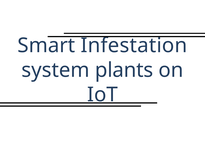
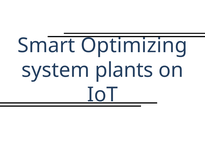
Infestation: Infestation -> Optimizing (134, 45)
